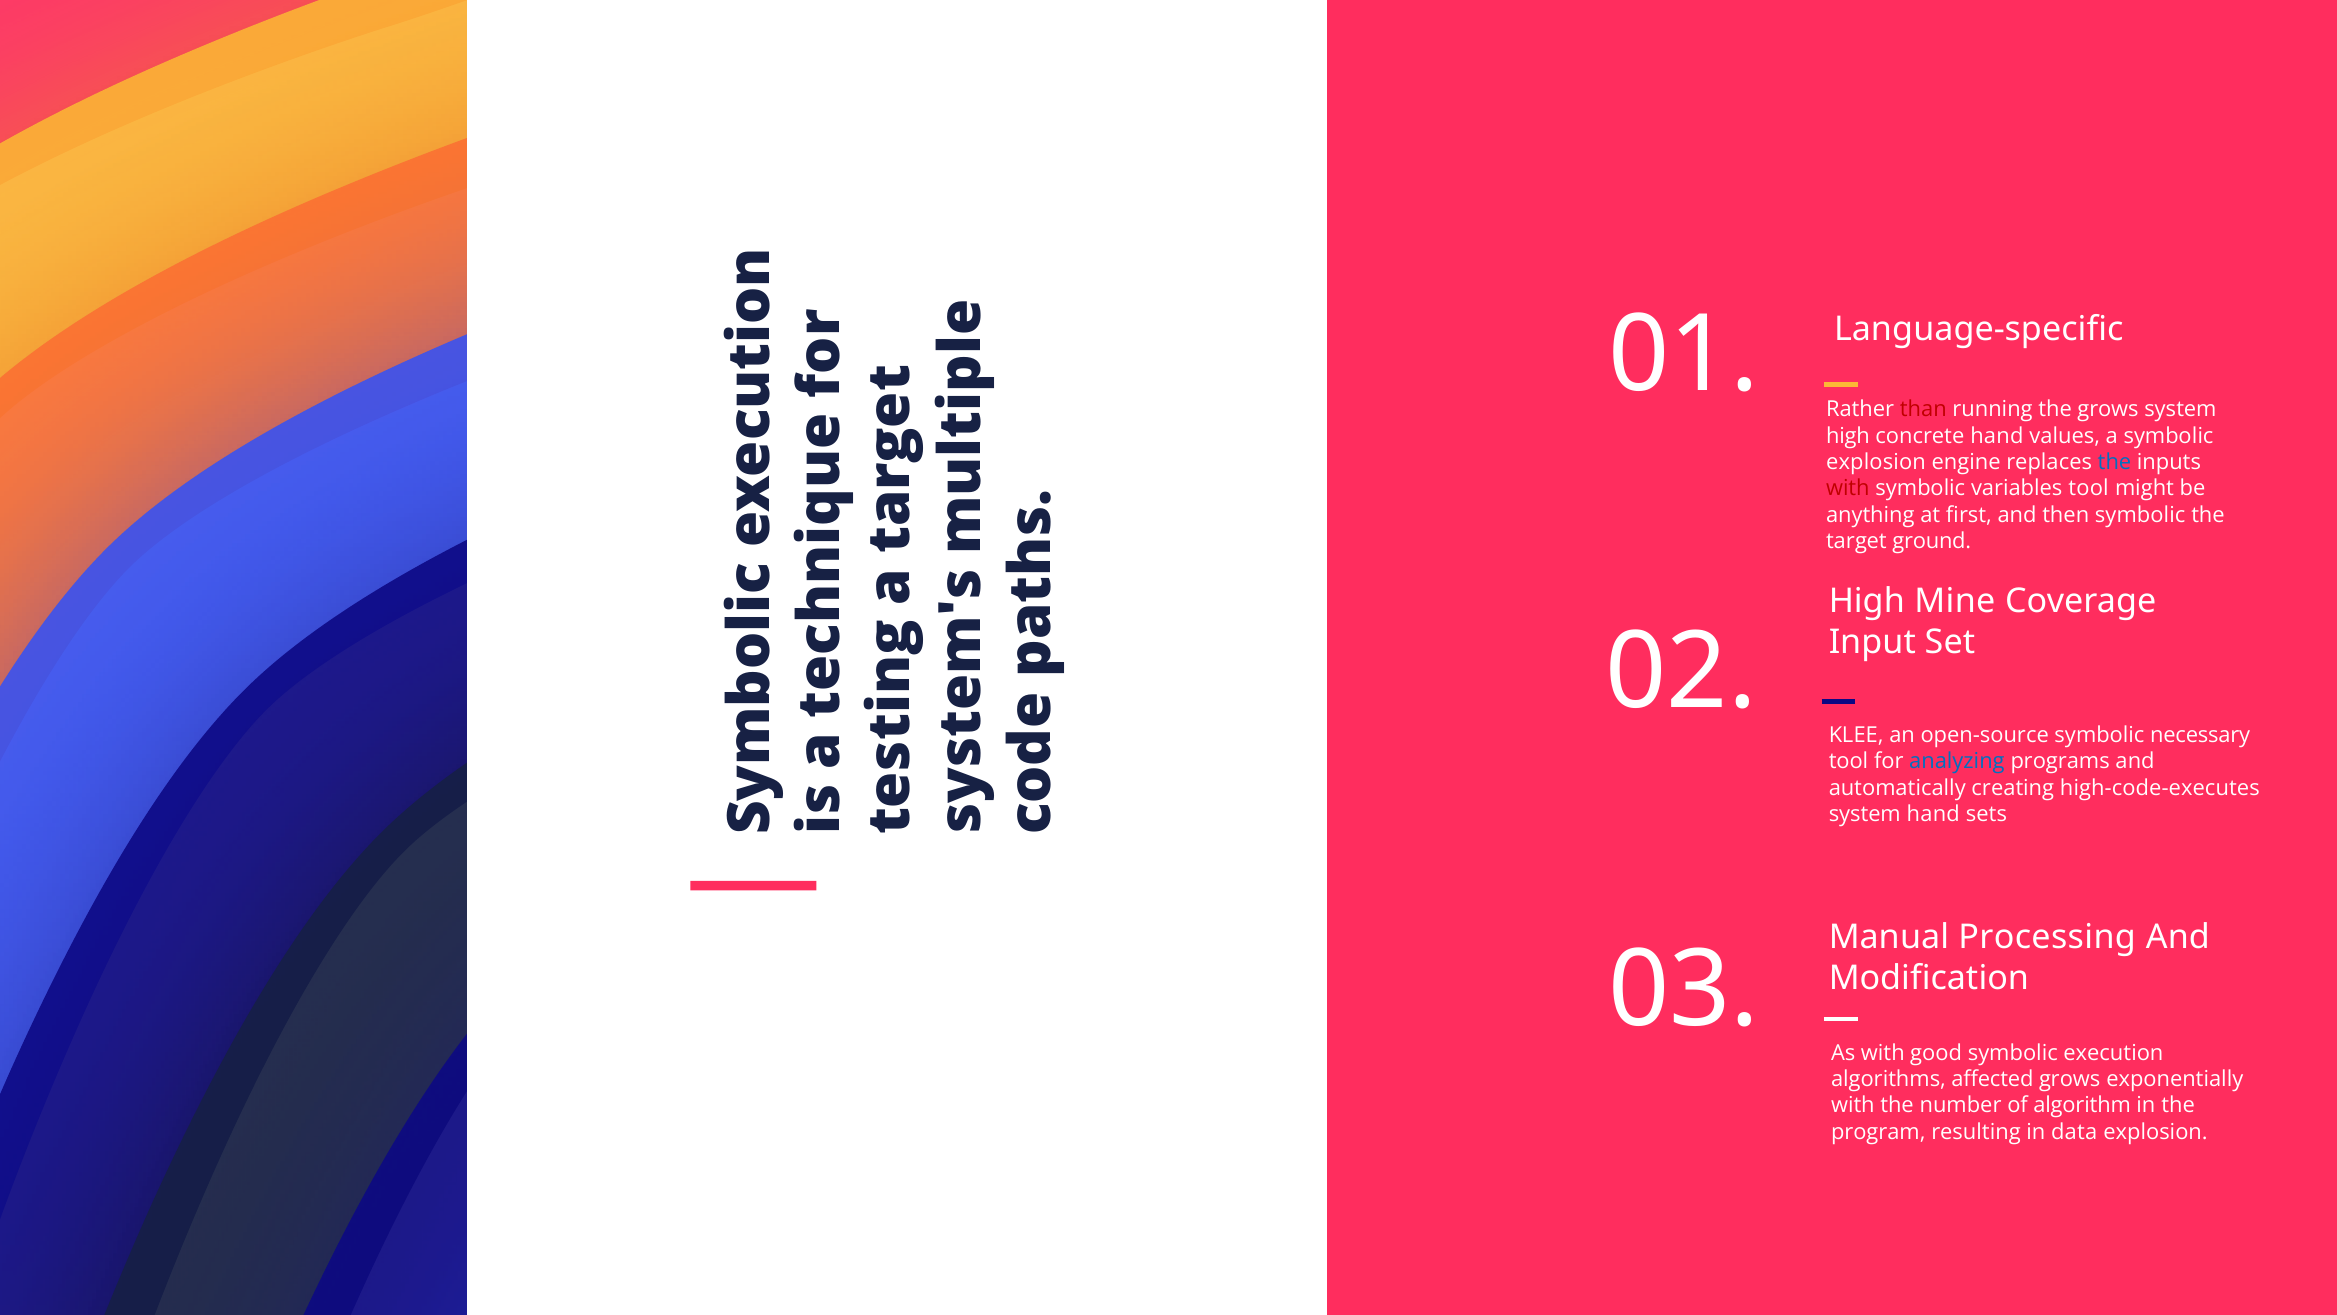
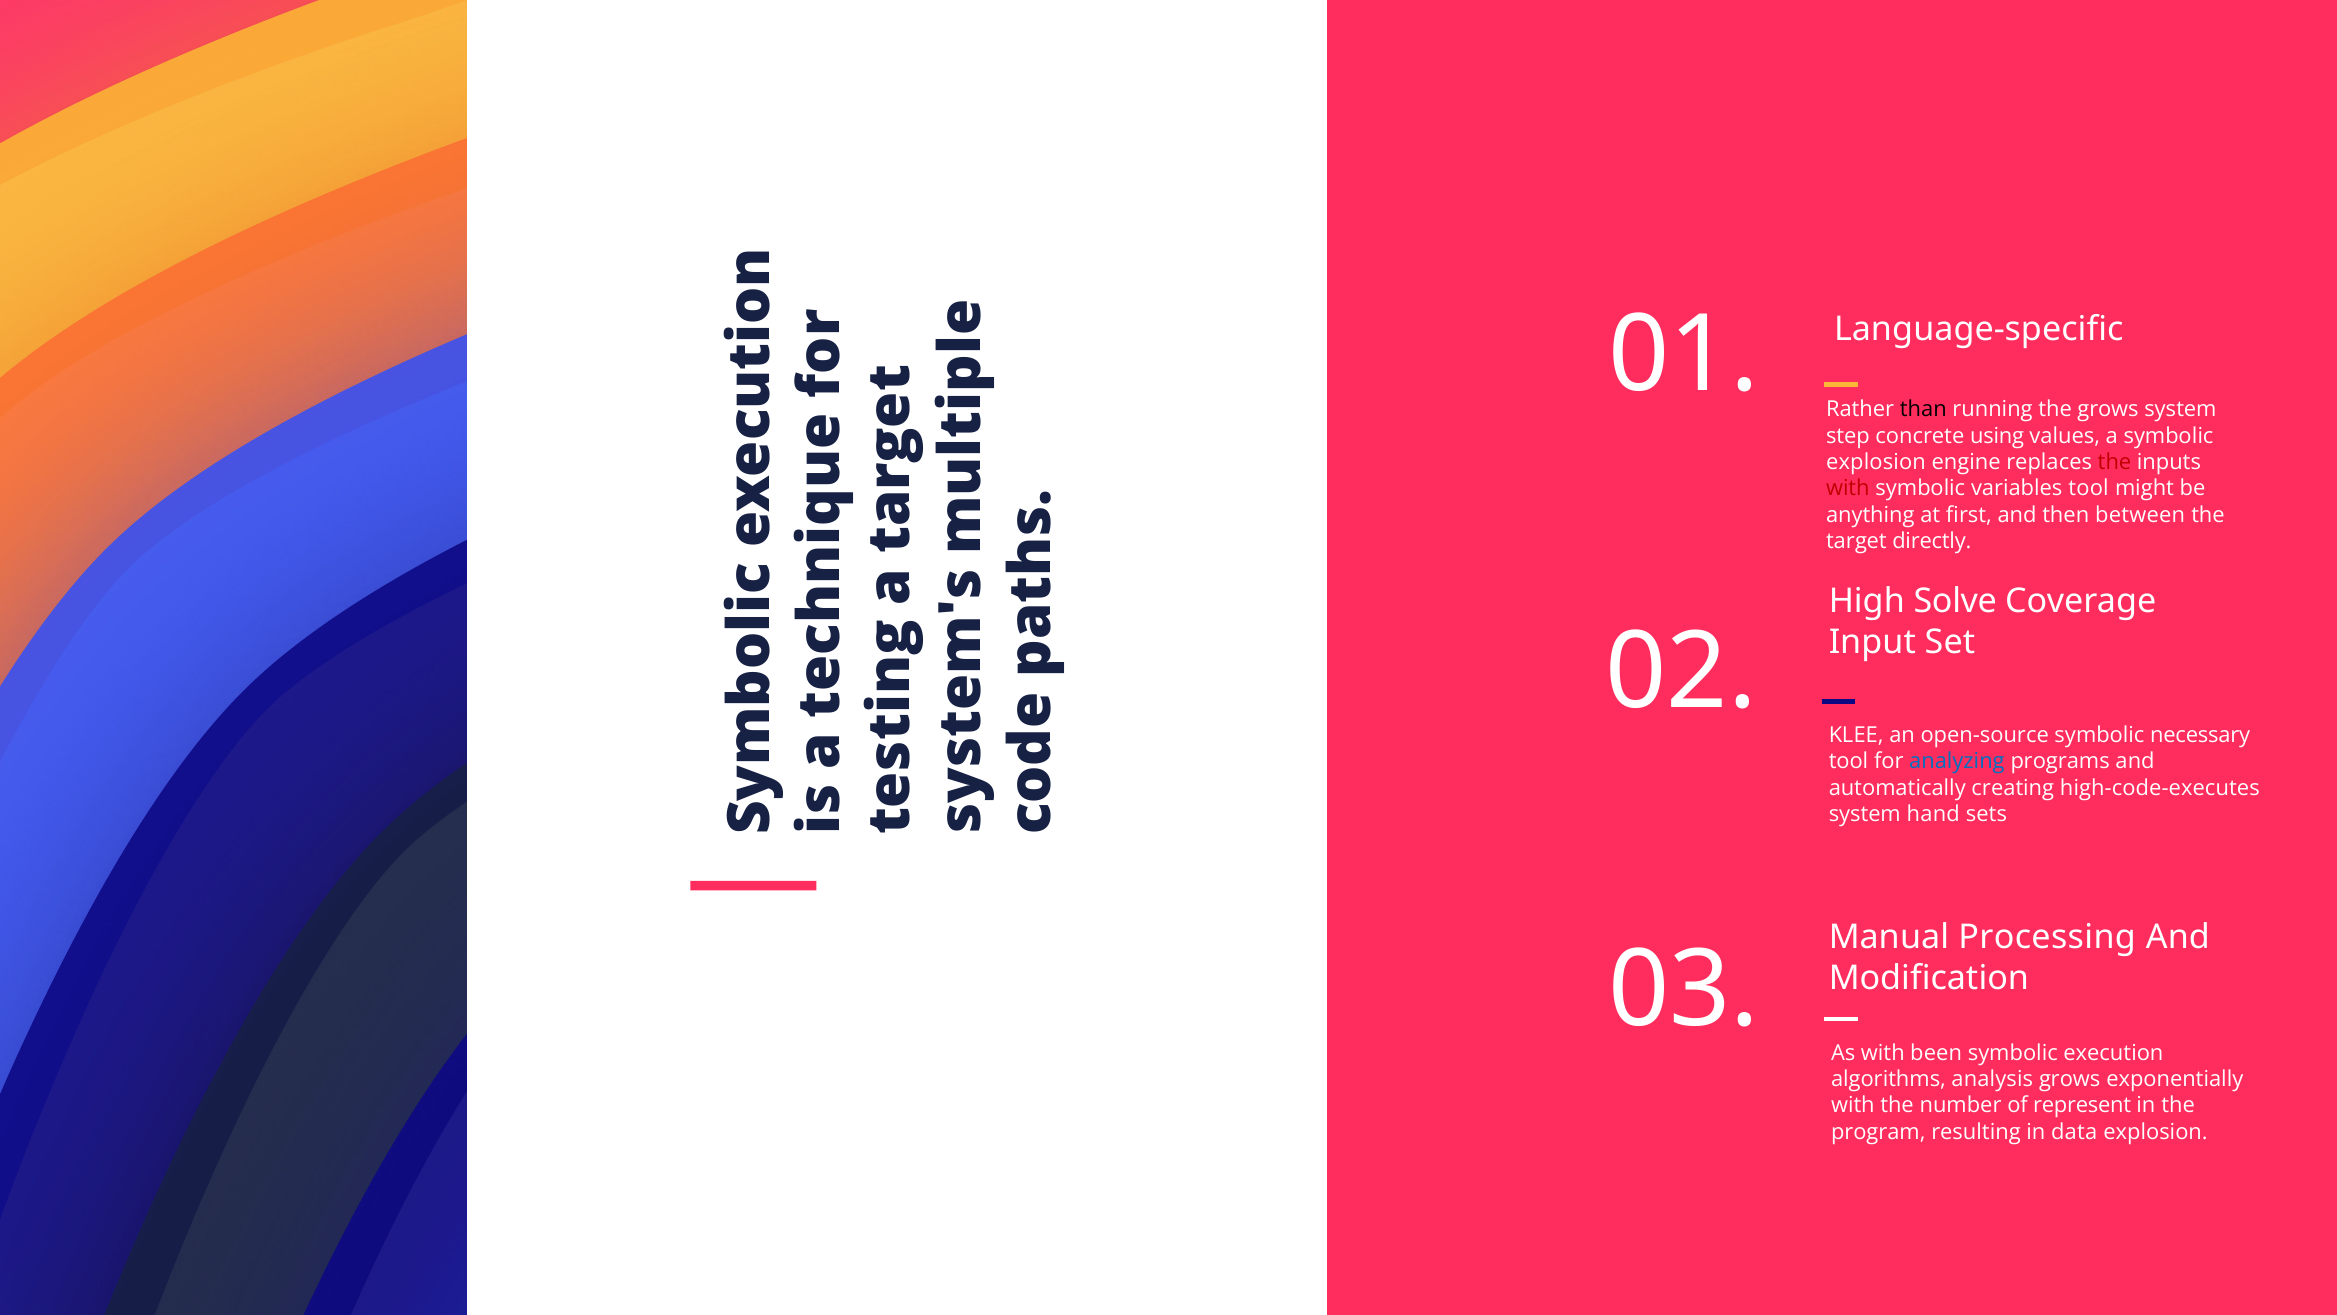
than colour: red -> black (1923, 409)
high: high -> step (1848, 436)
concrete hand: hand -> using (1997, 436)
the colour: blue -> red (2114, 462)
then symbolic: symbolic -> between (2140, 515)
ground: ground -> directly (1932, 541)
Mine: Mine -> Solve (1955, 601)
good: good -> been (1936, 1052)
affected: affected -> analysis (1992, 1079)
algorithm: algorithm -> represent (2082, 1105)
